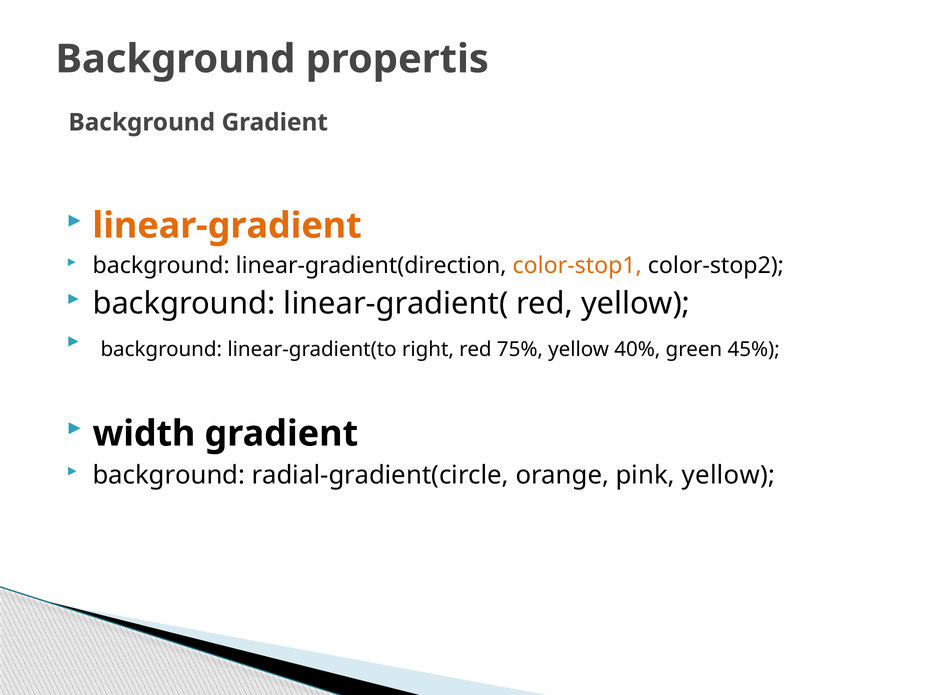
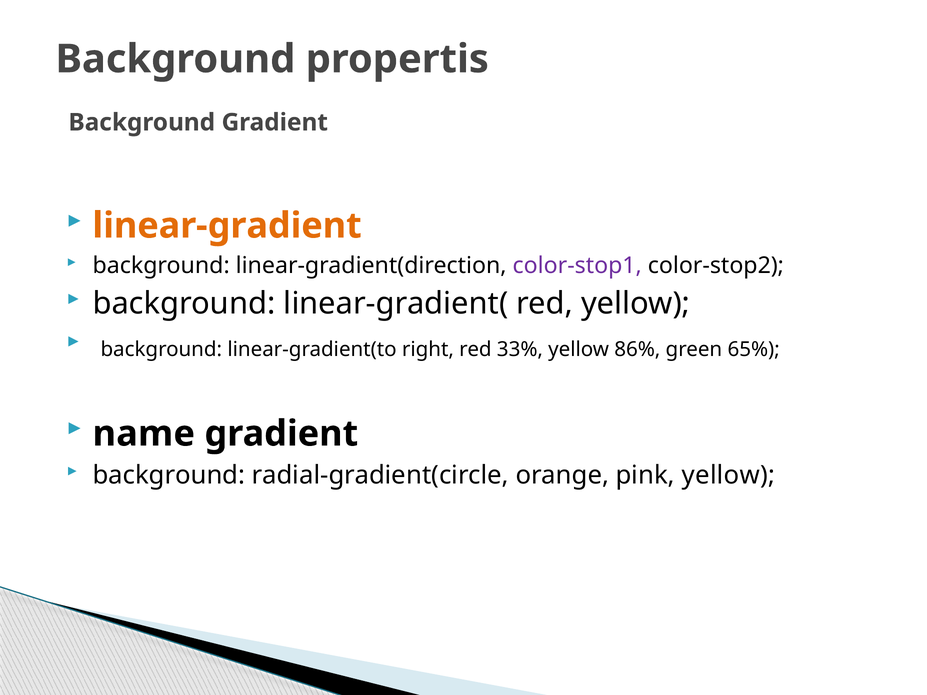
color-stop1 colour: orange -> purple (577, 266)
75%: 75% -> 33% (520, 349)
40%: 40% -> 86% (637, 349)
45%: 45% -> 65% (754, 349)
width: width -> name (144, 434)
